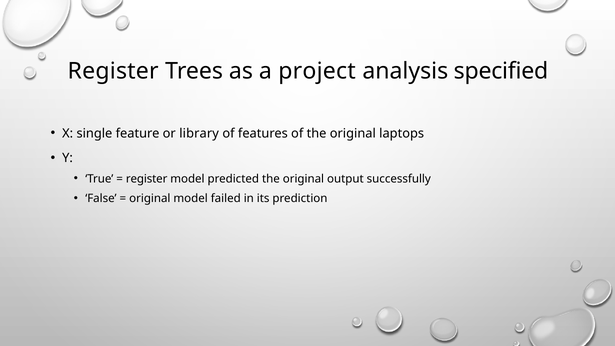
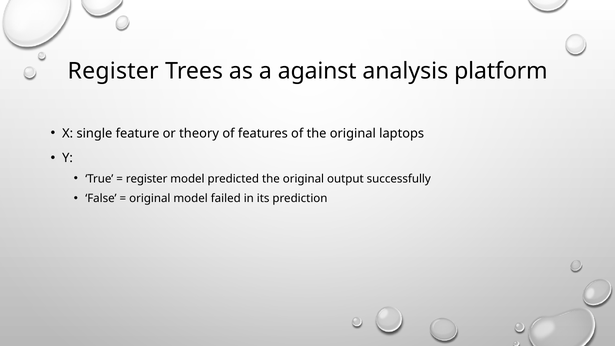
project: project -> against (317, 71)
specified: specified -> platform (501, 71)
library: library -> theory (199, 133)
